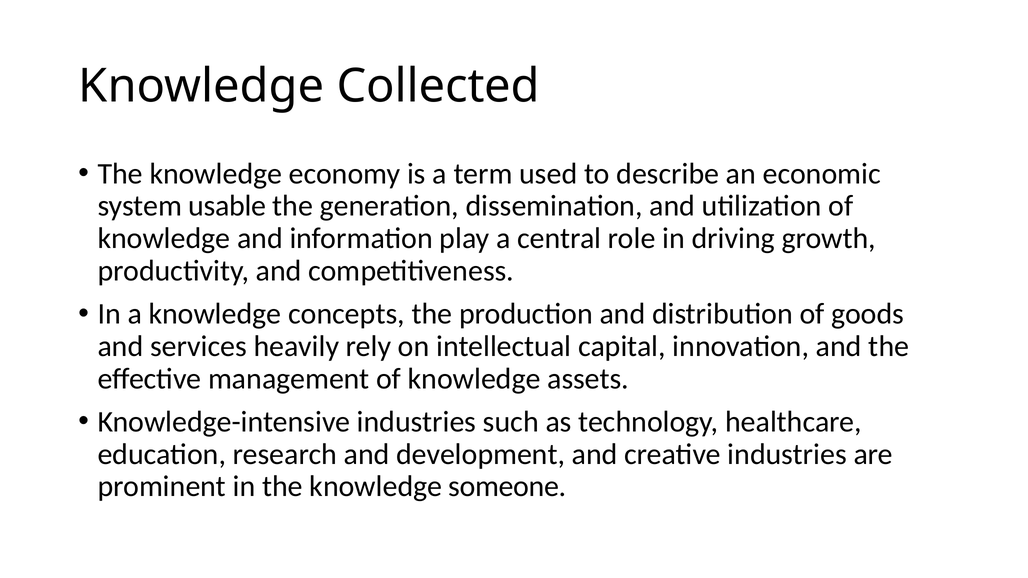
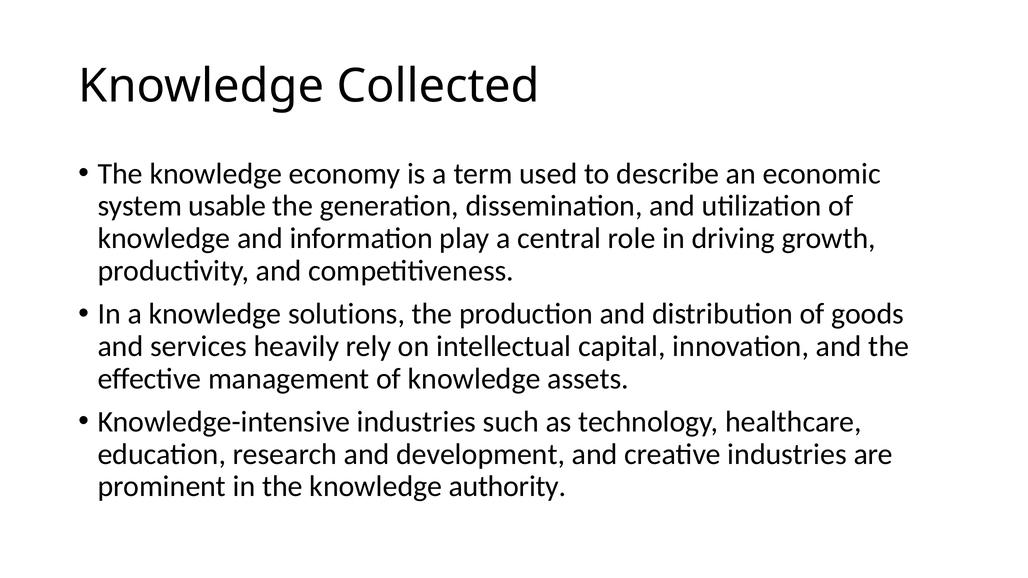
concepts: concepts -> solutions (347, 314)
someone: someone -> authority (507, 487)
